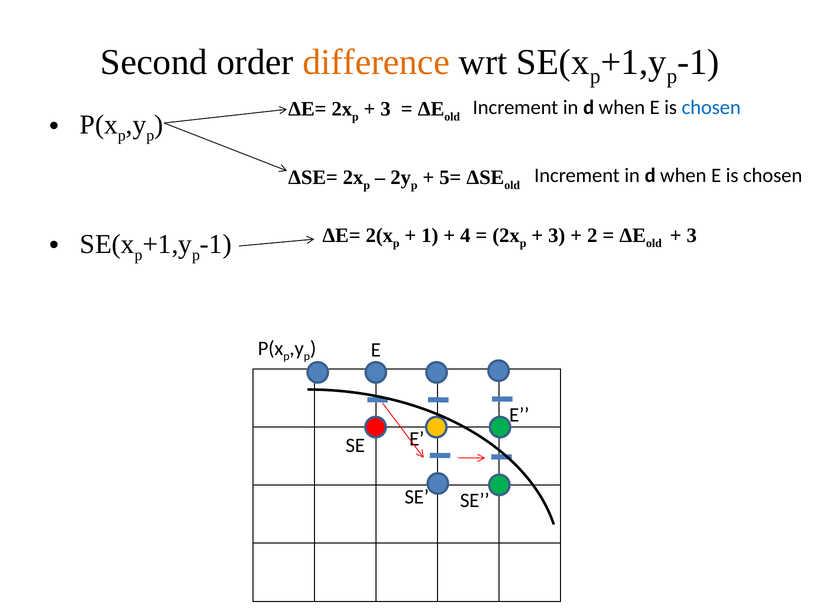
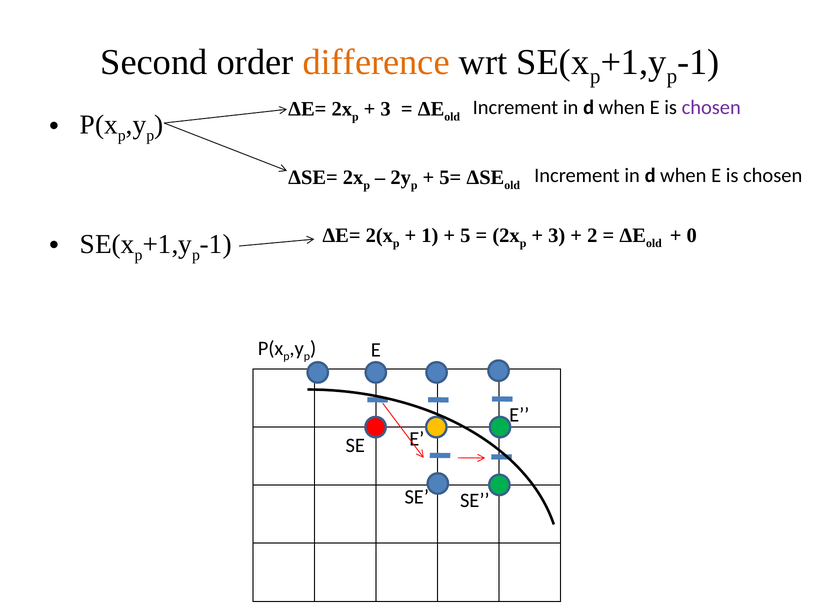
chosen colour: blue -> purple (711, 107)
4: 4 -> 5 (465, 235)
3: 3 -> 0 (692, 235)
